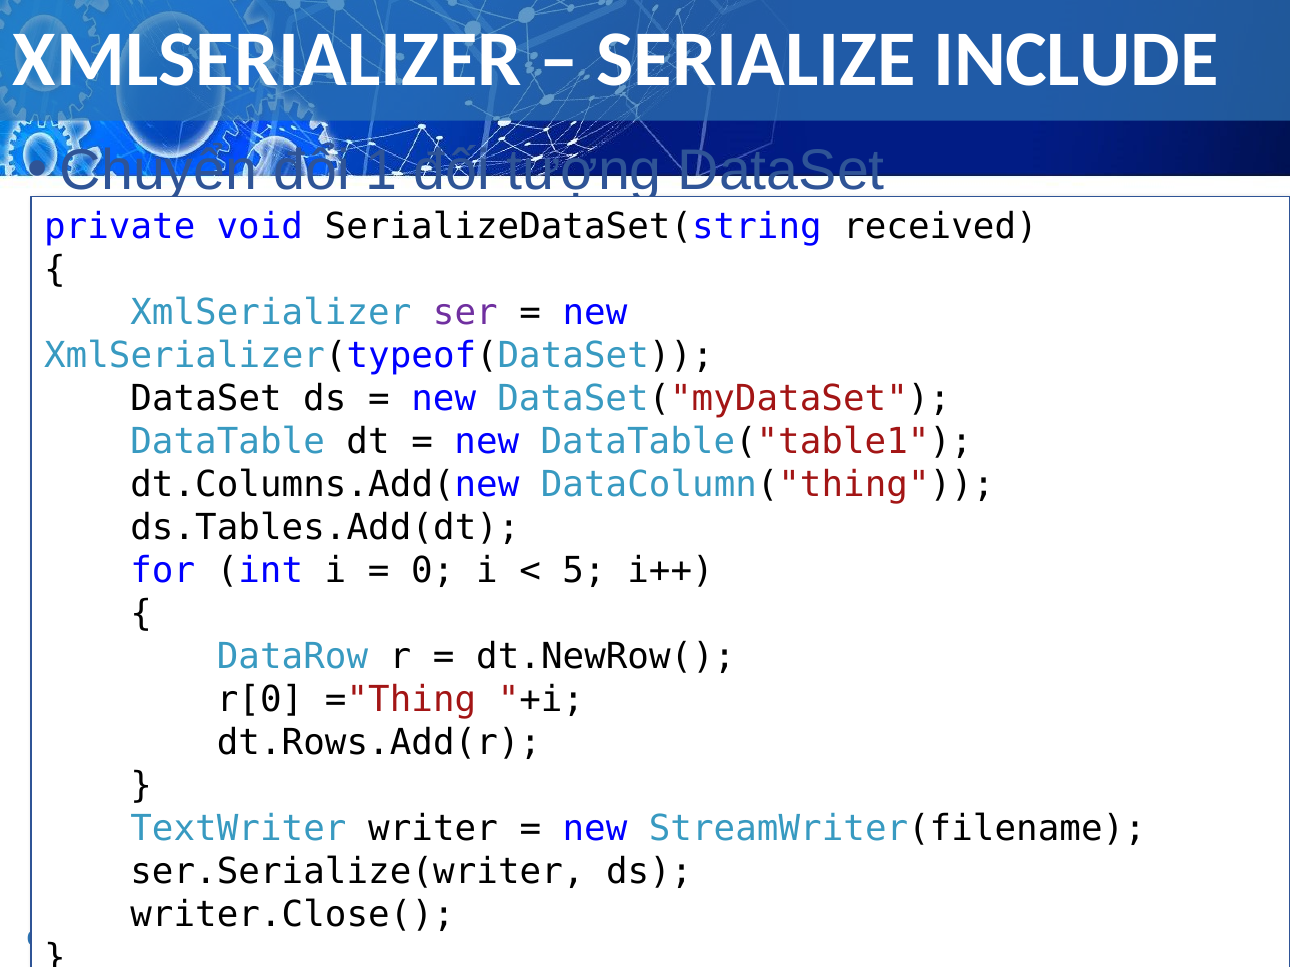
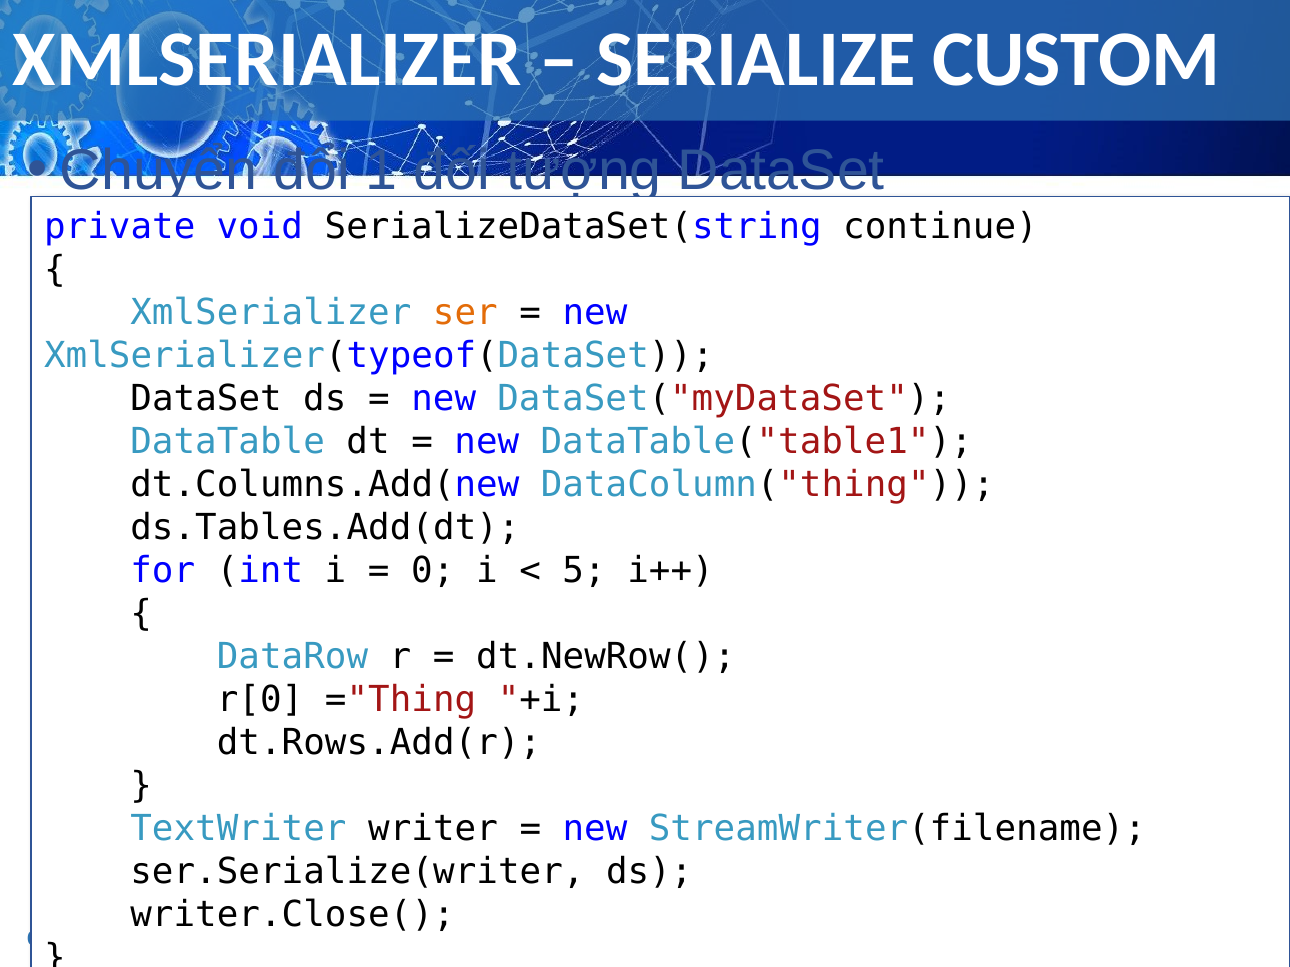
INCLUDE: INCLUDE -> CUSTOM (1076, 60)
received: received -> continue (940, 227)
ser colour: purple -> orange (465, 313)
